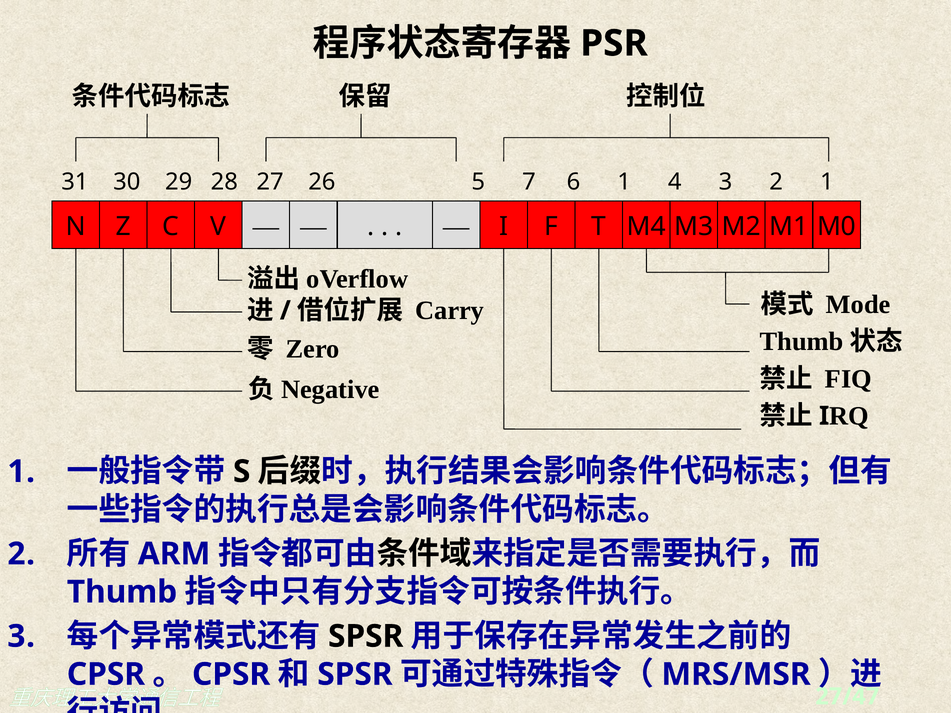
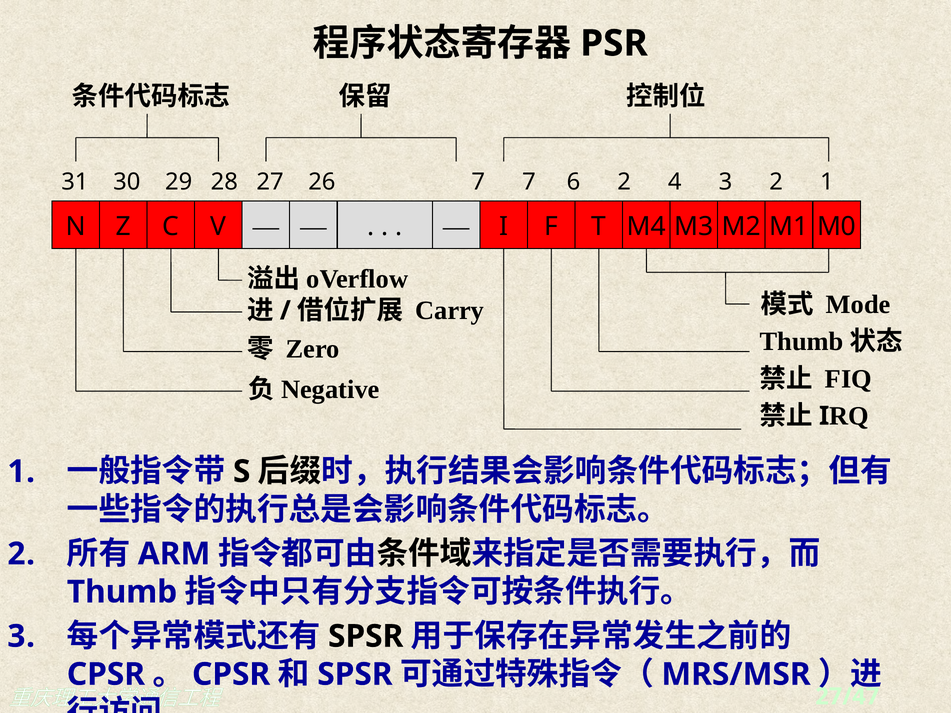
26 5: 5 -> 7 (478, 182)
6 1: 1 -> 2 (624, 182)
